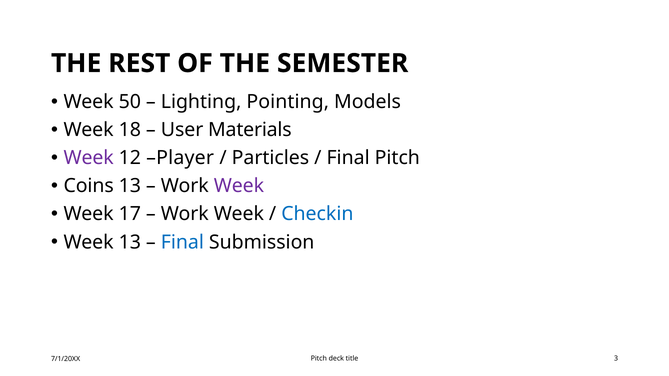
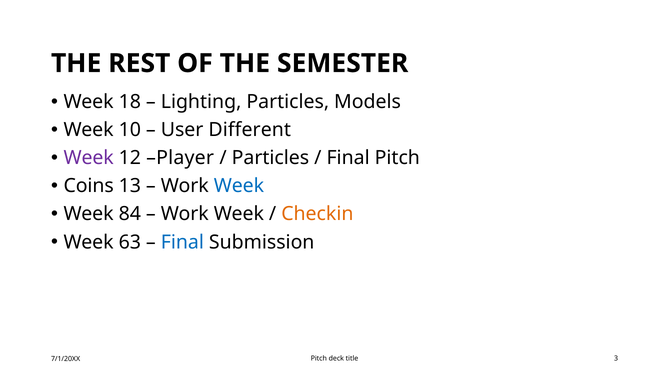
50: 50 -> 18 (130, 102)
Lighting Pointing: Pointing -> Particles (288, 102)
18: 18 -> 10 (130, 130)
Materials: Materials -> Different (250, 130)
Week colour: purple -> blue (239, 186)
17: 17 -> 84 (130, 214)
Checkin colour: blue -> orange (317, 214)
Week 13: 13 -> 63 (130, 242)
